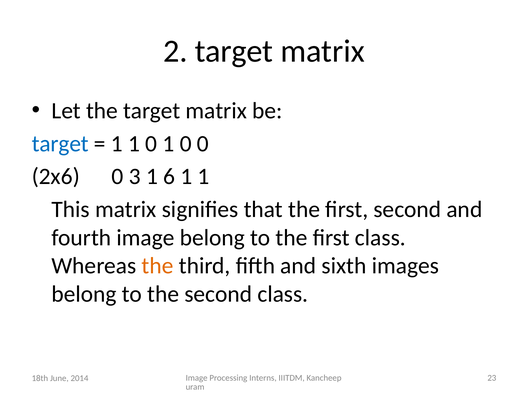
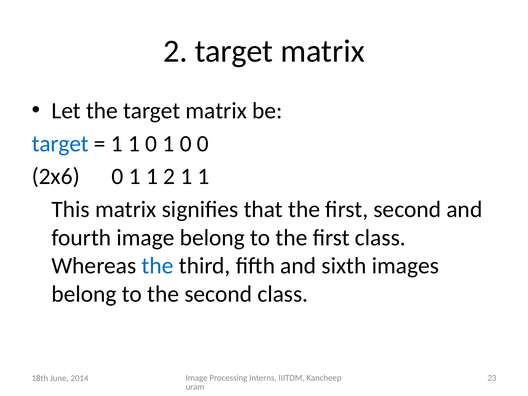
2x6 0 3: 3 -> 1 (135, 177)
1 6: 6 -> 2 (169, 177)
the colour: orange -> blue (158, 266)
